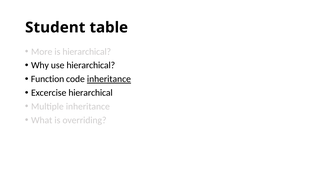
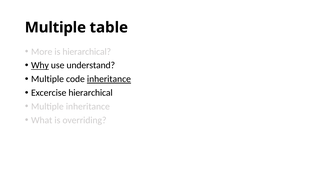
Student: Student -> Multiple (55, 28)
Why underline: none -> present (40, 66)
use hierarchical: hierarchical -> understand (91, 66)
Function: Function -> Multiple (48, 79)
